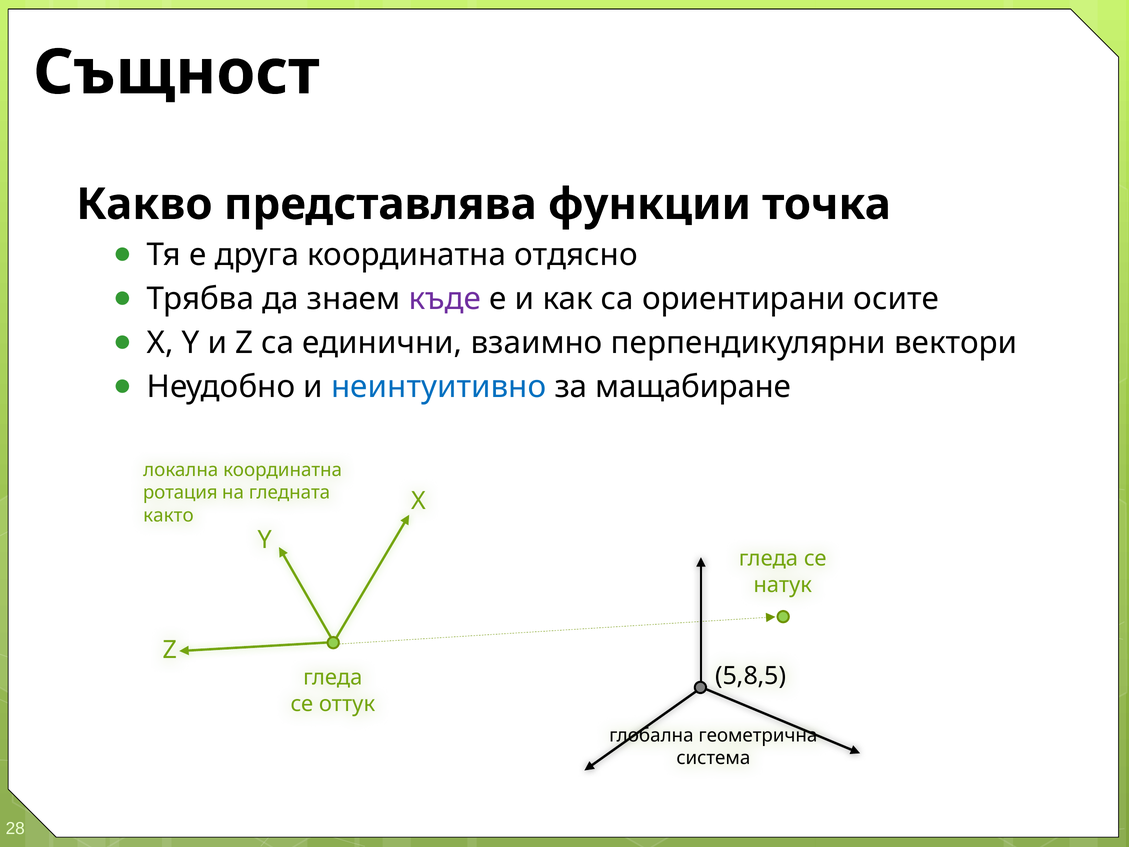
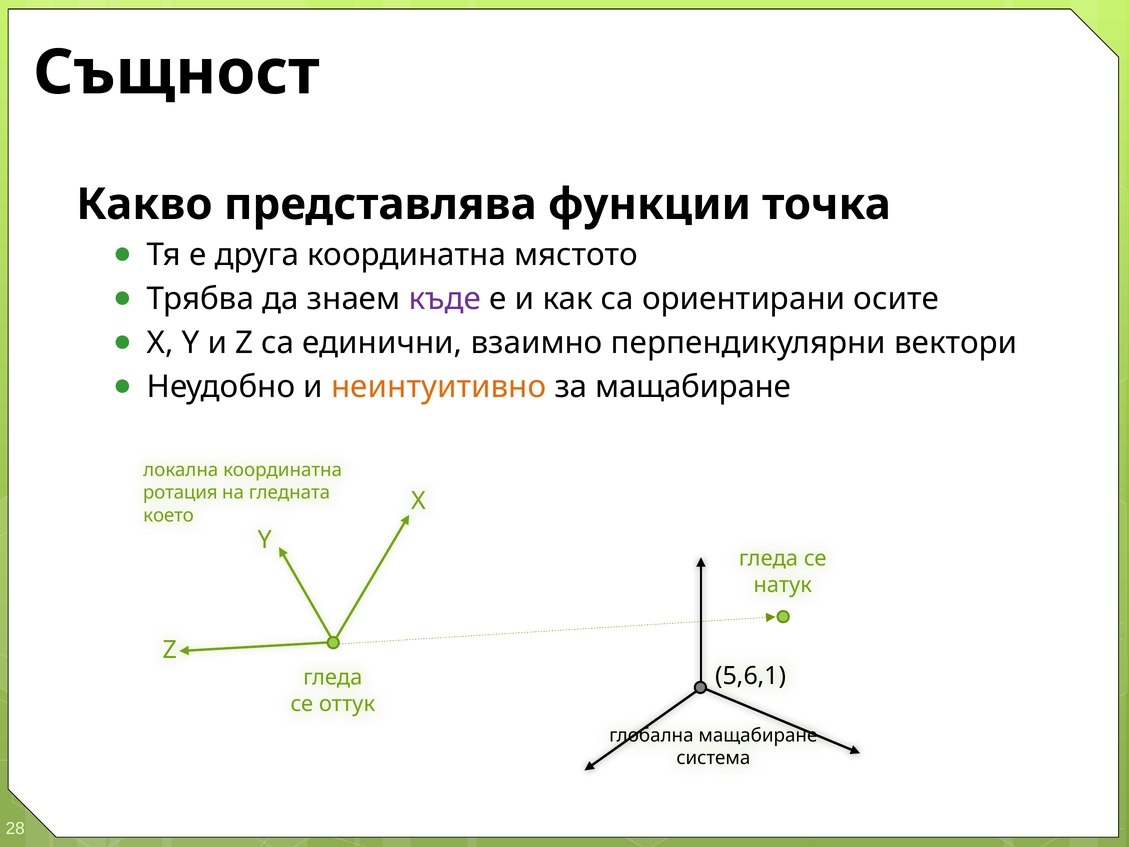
отдясно: отдясно -> мястото (576, 255)
неинтуитивно colour: blue -> orange (439, 387)
както: както -> което (169, 515)
5,8,5: 5,8,5 -> 5,6,1 (751, 676)
глобална геометрична: геометрична -> мащабиране (758, 735)
